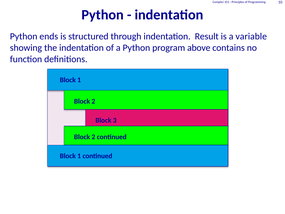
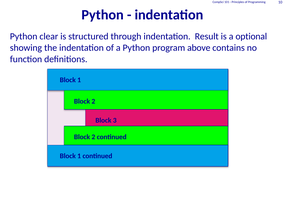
ends: ends -> clear (49, 36)
variable: variable -> optional (251, 36)
